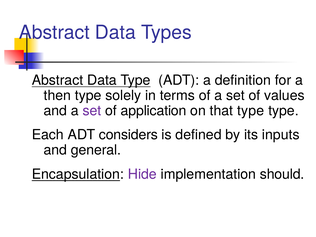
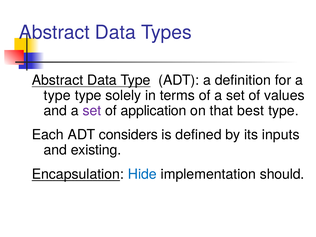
then: then -> type (57, 95)
that type: type -> best (251, 111)
general: general -> existing (96, 150)
Hide colour: purple -> blue (142, 174)
